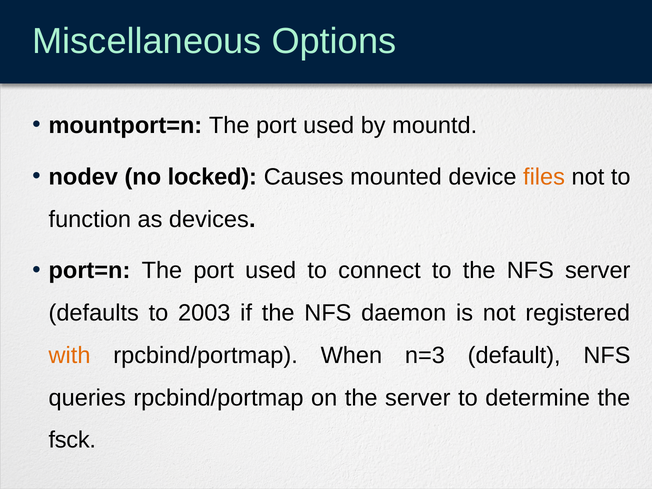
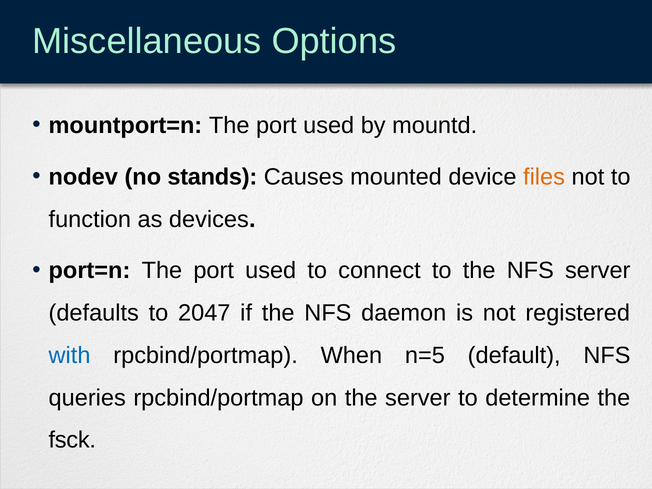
locked: locked -> stands (212, 177)
2003: 2003 -> 2047 (204, 313)
with colour: orange -> blue (70, 355)
n=3: n=3 -> n=5 (425, 355)
